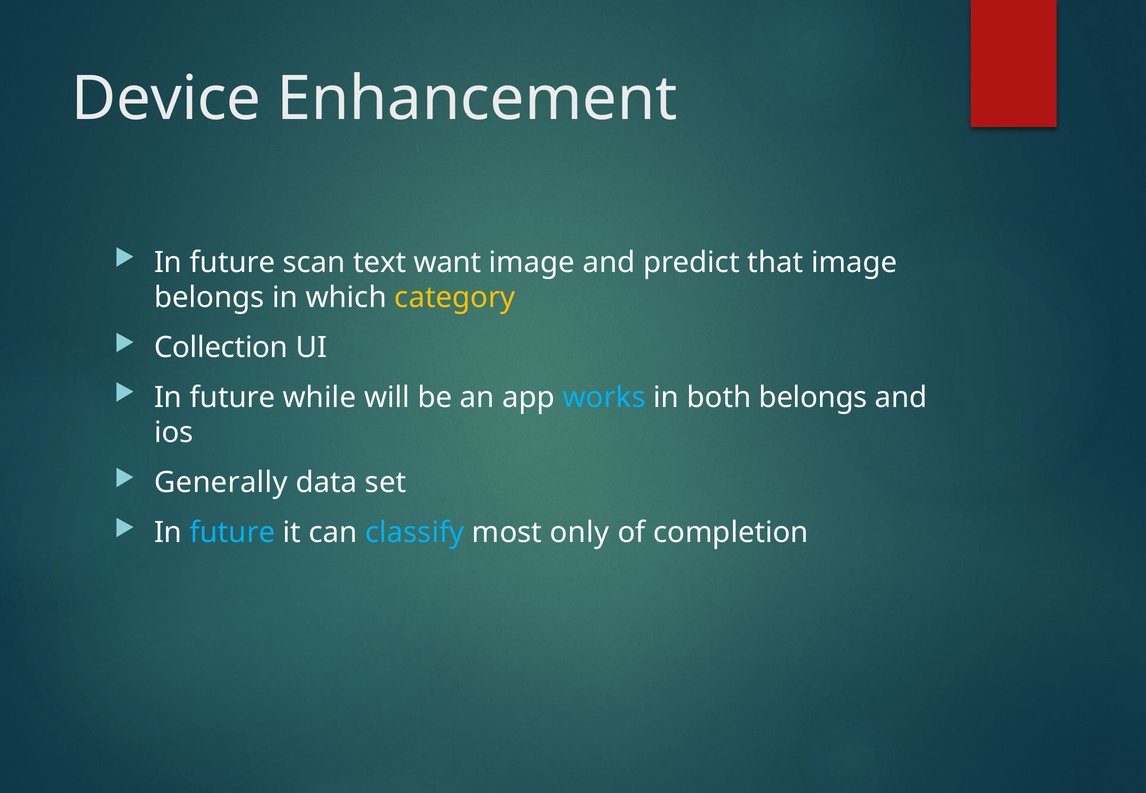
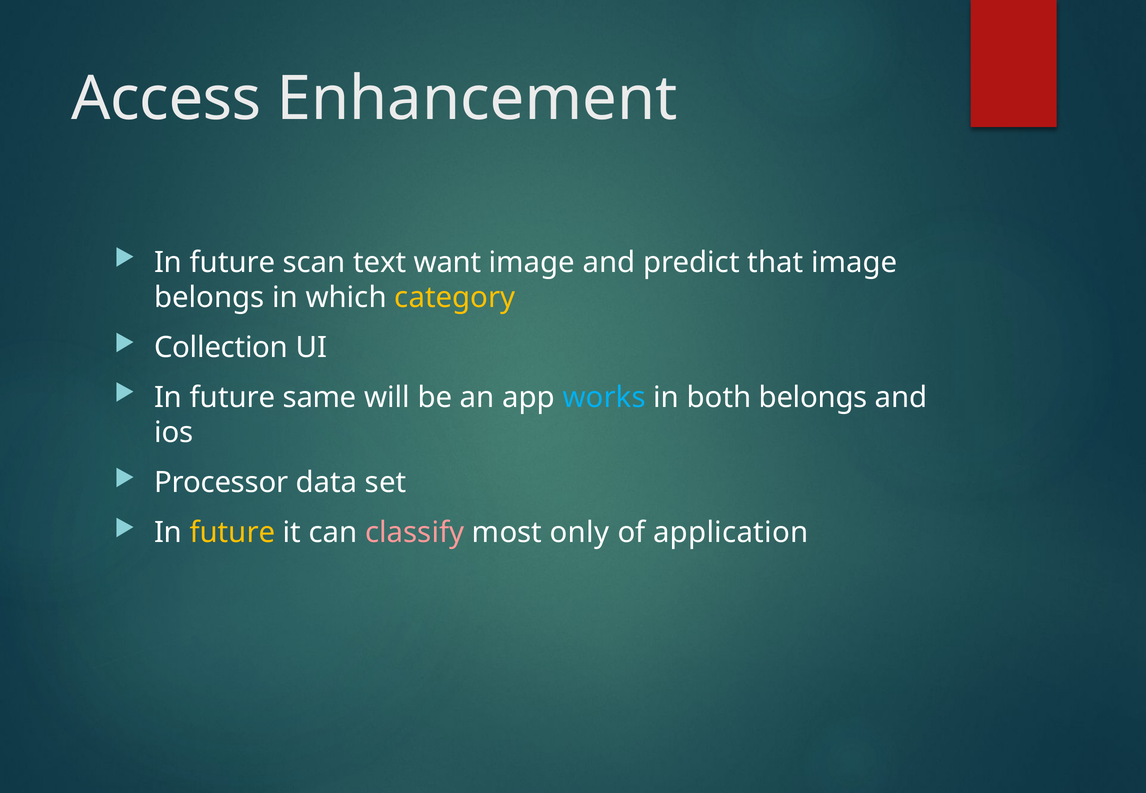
Device: Device -> Access (166, 99)
while: while -> same (320, 398)
Generally: Generally -> Processor (221, 483)
future colour: light blue -> yellow (233, 533)
classify colour: light blue -> pink (415, 533)
completion: completion -> application (731, 533)
